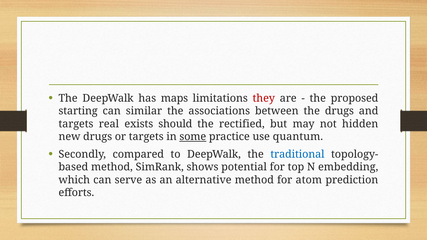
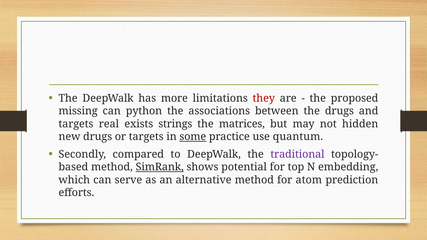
maps: maps -> more (174, 98)
starting: starting -> missing (78, 111)
similar: similar -> python (144, 111)
should: should -> strings (175, 124)
rectified: rectified -> matrices (242, 124)
traditional colour: blue -> purple (297, 154)
SimRank underline: none -> present (160, 167)
